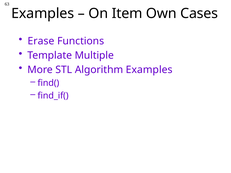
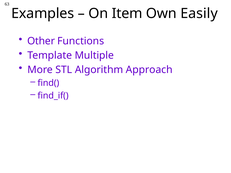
Cases: Cases -> Easily (199, 13)
Erase: Erase -> Other (41, 41)
Algorithm Examples: Examples -> Approach (149, 70)
